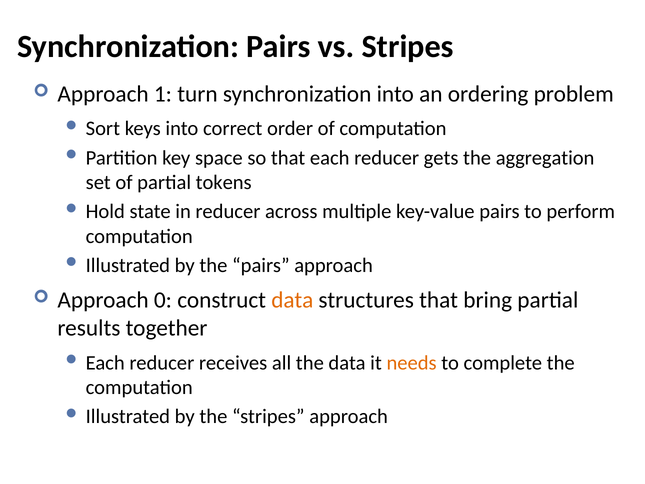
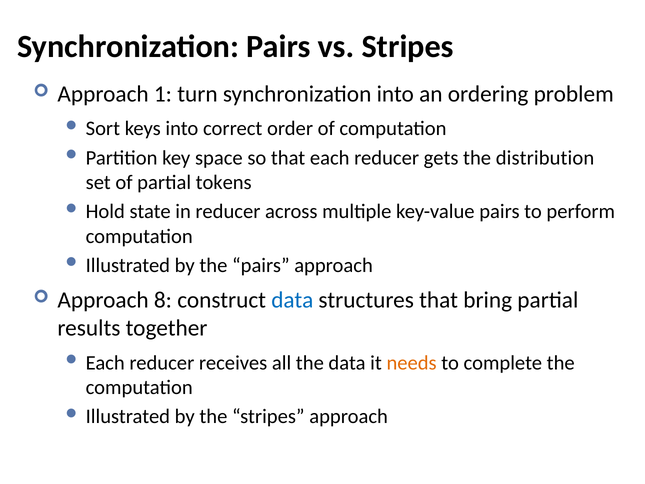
aggregation: aggregation -> distribution (545, 158)
0: 0 -> 8 (163, 300)
data colour: orange -> blue (292, 300)
